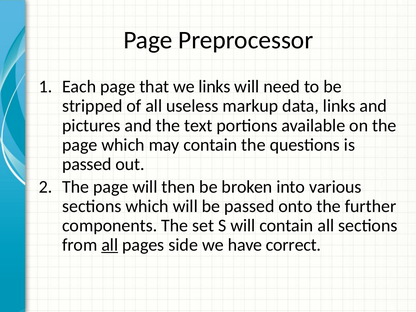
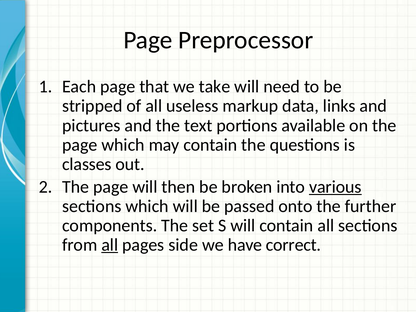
we links: links -> take (215, 87)
passed: passed -> classes (87, 164)
various underline: none -> present (335, 187)
